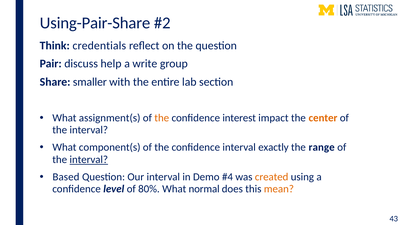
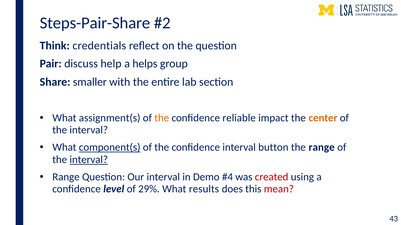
Using-Pair-Share: Using-Pair-Share -> Steps-Pair-Share (95, 23)
write: write -> helps (145, 64)
interest: interest -> reliable (239, 118)
component(s underline: none -> present (110, 148)
exactly: exactly -> button (273, 148)
Based: Based -> Range (66, 177)
created colour: orange -> red (272, 177)
80%: 80% -> 29% (149, 190)
normal: normal -> results (204, 190)
mean colour: orange -> red (279, 190)
